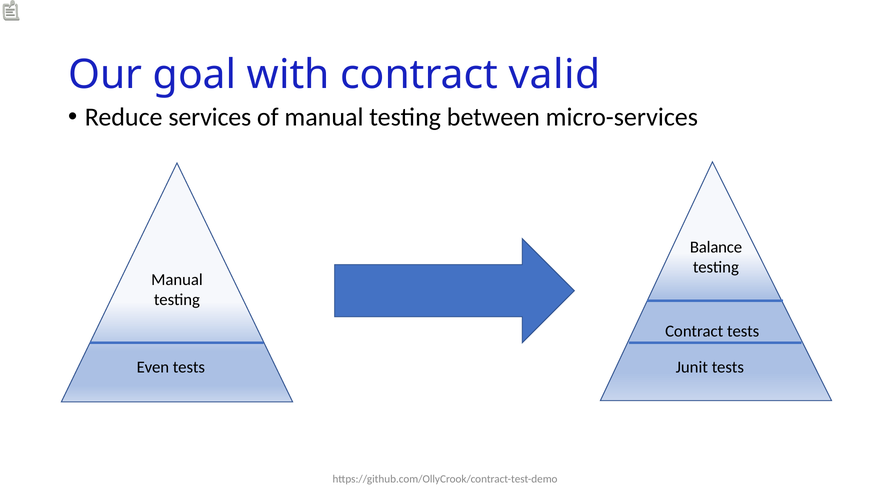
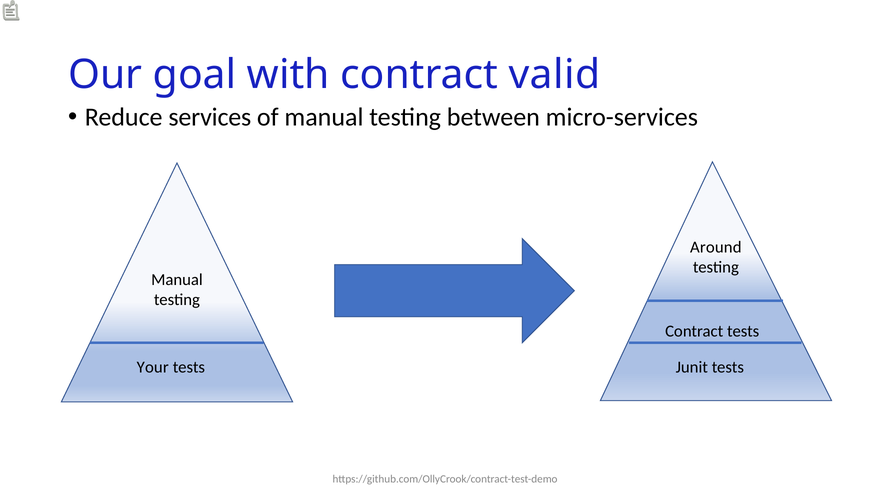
Balance: Balance -> Around (716, 247)
Even: Even -> Your (153, 368)
